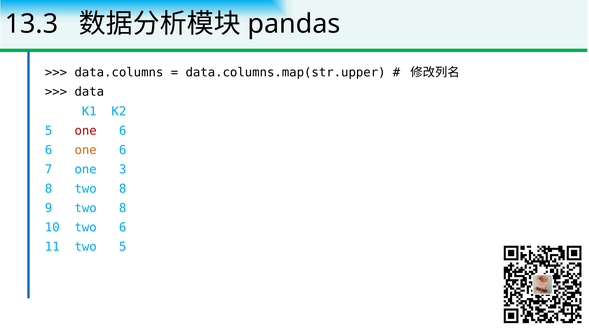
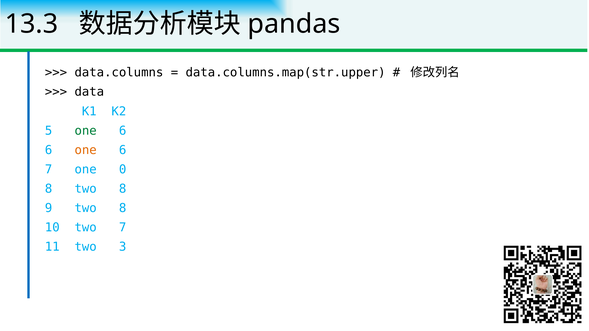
one colour: red -> green (86, 131)
3: 3 -> 0 (123, 170)
two 6: 6 -> 7 (123, 228)
two 5: 5 -> 3 (123, 247)
